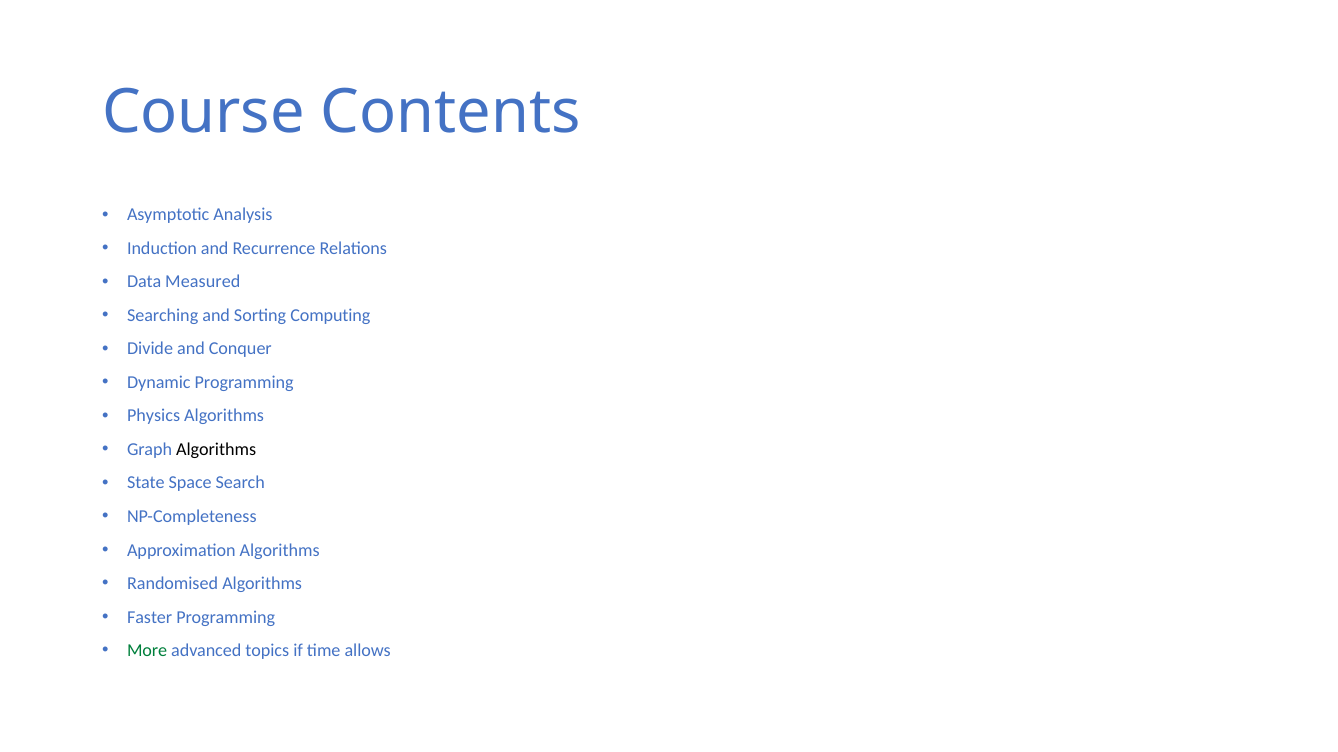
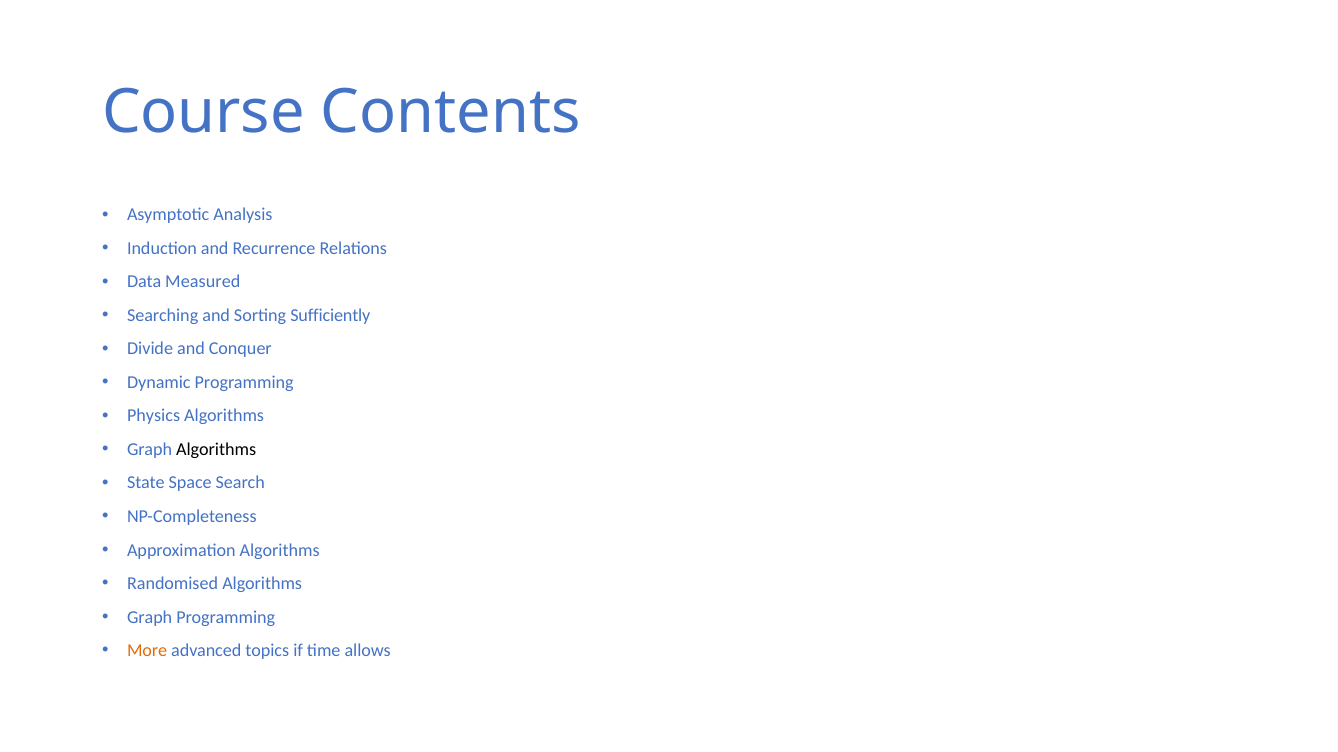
Computing: Computing -> Sufficiently (330, 316)
Faster: Faster -> Graph (150, 618)
More colour: green -> orange (147, 651)
